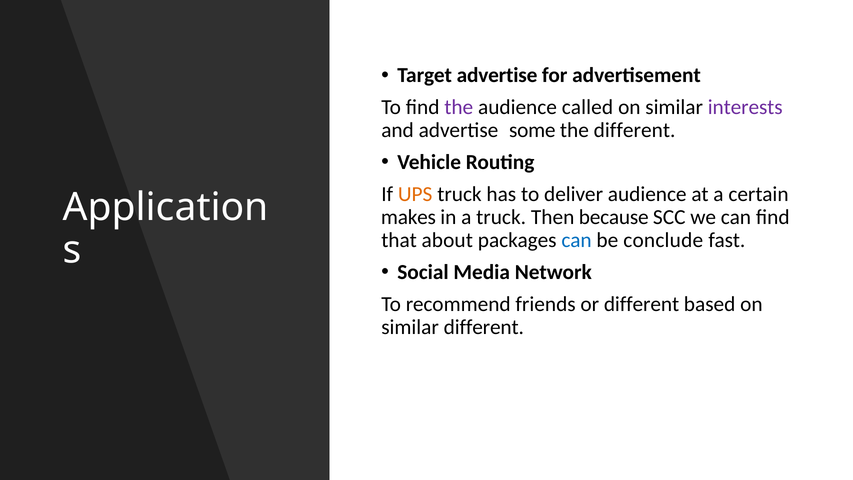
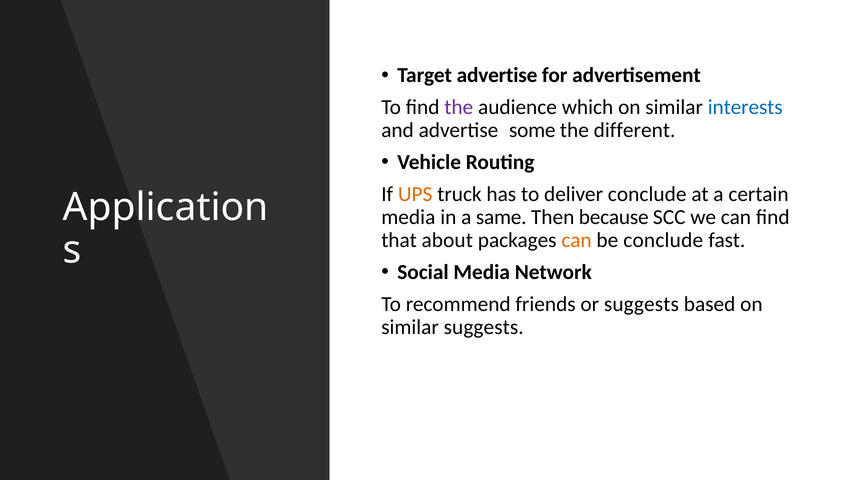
called: called -> which (588, 107)
interests colour: purple -> blue (745, 107)
deliver audience: audience -> conclude (647, 194)
makes: makes -> media (408, 217)
a truck: truck -> same (501, 217)
can colour: blue -> orange (577, 240)
or different: different -> suggests (641, 304)
similar different: different -> suggests (484, 327)
